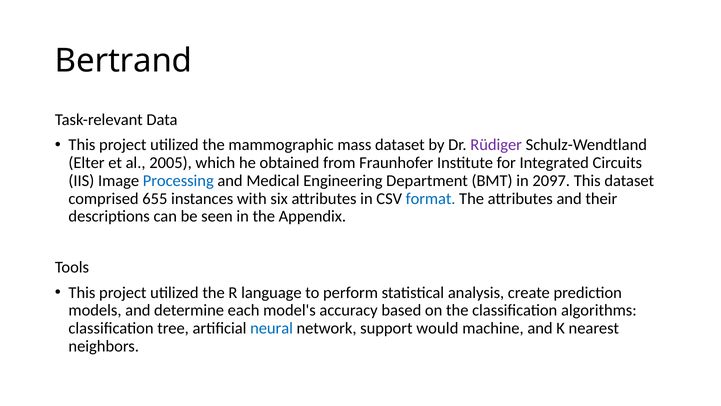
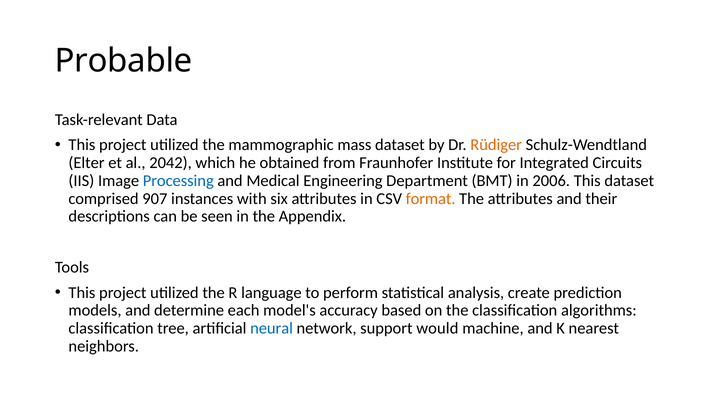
Bertrand: Bertrand -> Probable (124, 61)
Rüdiger colour: purple -> orange (496, 145)
2005: 2005 -> 2042 (171, 163)
2097: 2097 -> 2006 (551, 181)
655: 655 -> 907 (155, 198)
format colour: blue -> orange (431, 198)
